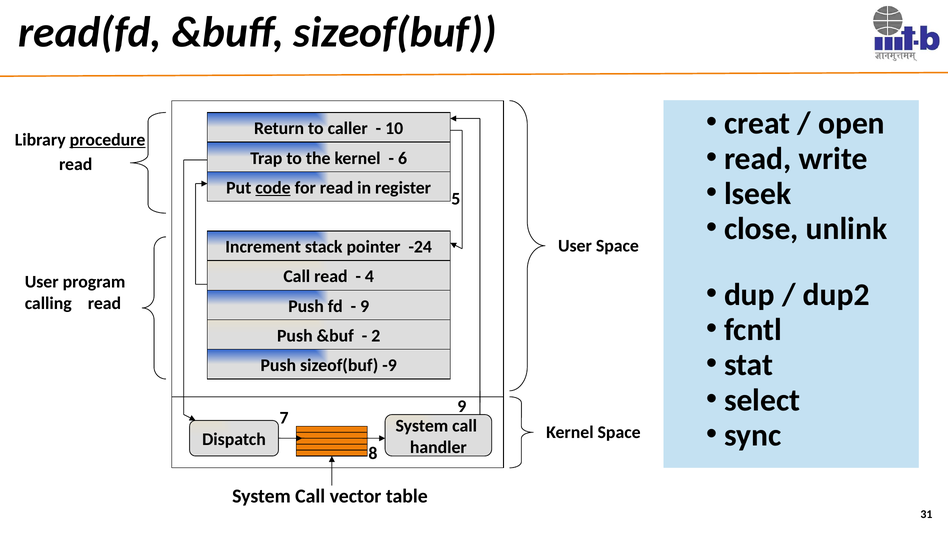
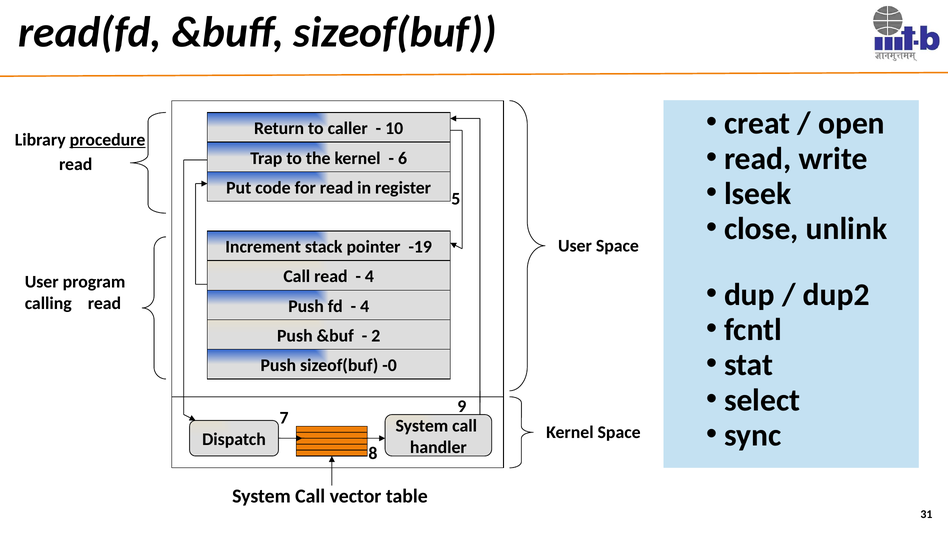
code underline: present -> none (273, 188)
-24: -24 -> -19 (420, 247)
9: 9 -> 4 (365, 306)
-9: -9 -> -0 (390, 366)
